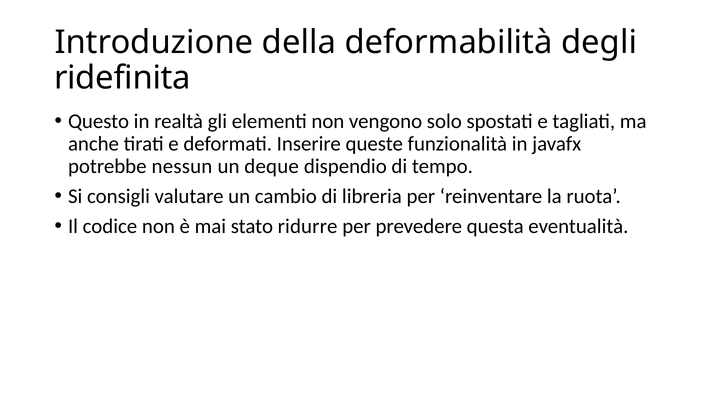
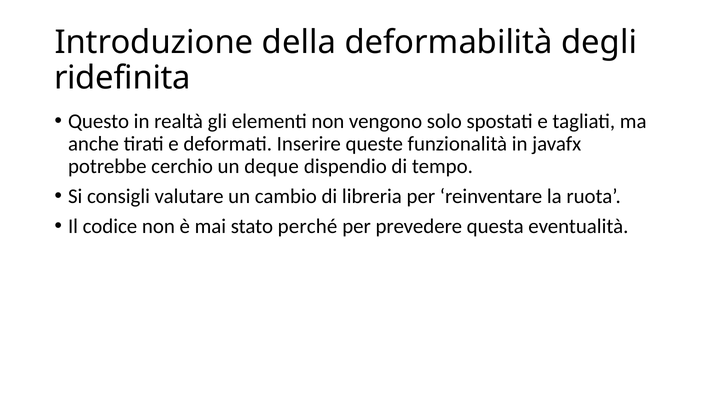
nessun: nessun -> cerchio (182, 166)
ridurre: ridurre -> perché (308, 226)
